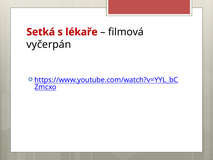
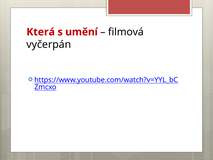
Setká: Setká -> Která (41, 32)
lékaře: lékaře -> umění (82, 32)
